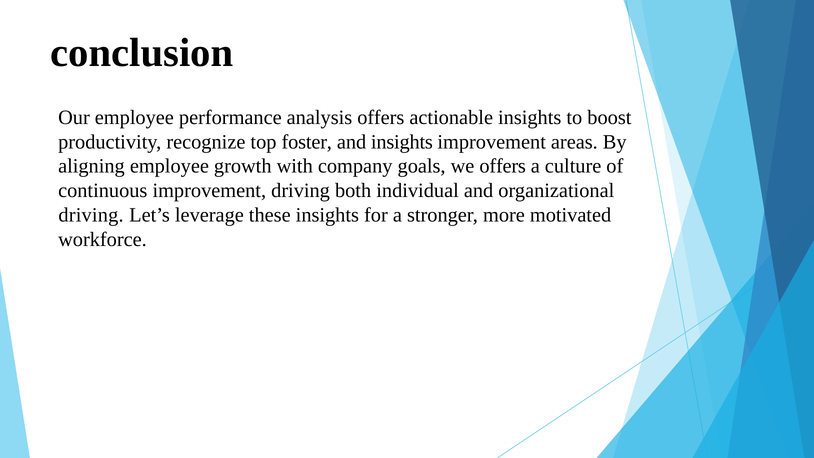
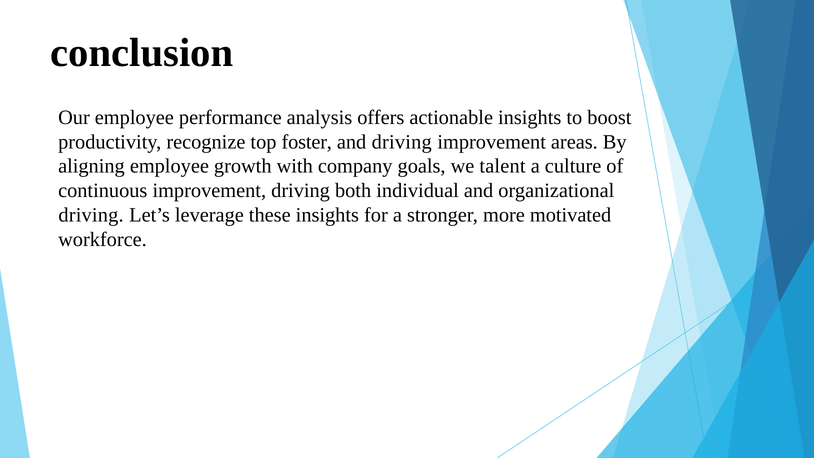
and insights: insights -> driving (402, 142)
we offers: offers -> talent (502, 166)
